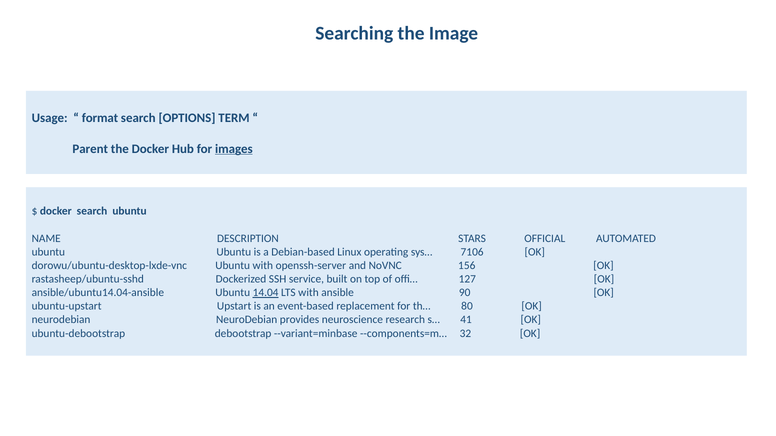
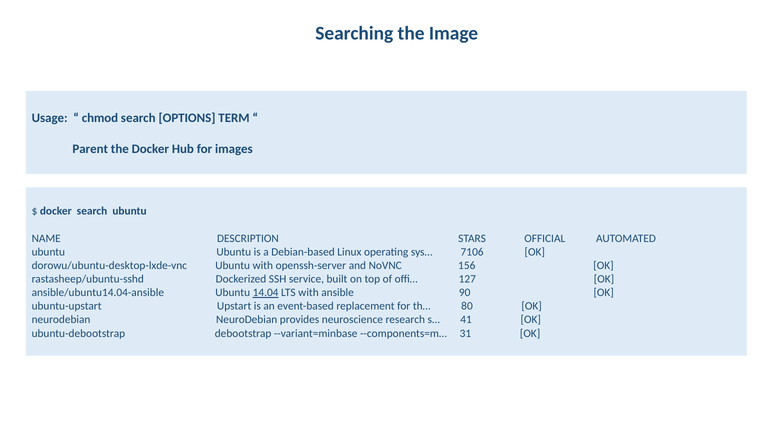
format: format -> chmod (100, 118)
images underline: present -> none (234, 149)
32: 32 -> 31 (465, 334)
